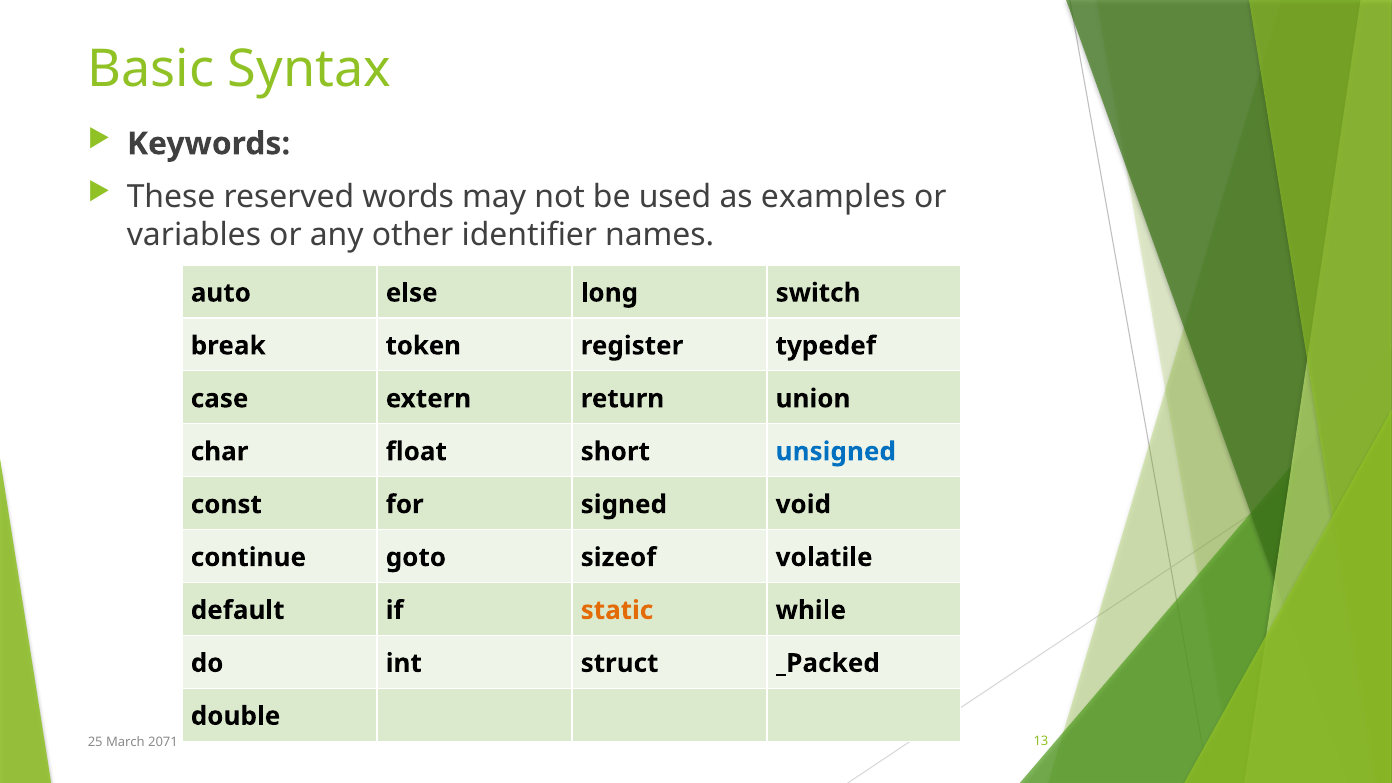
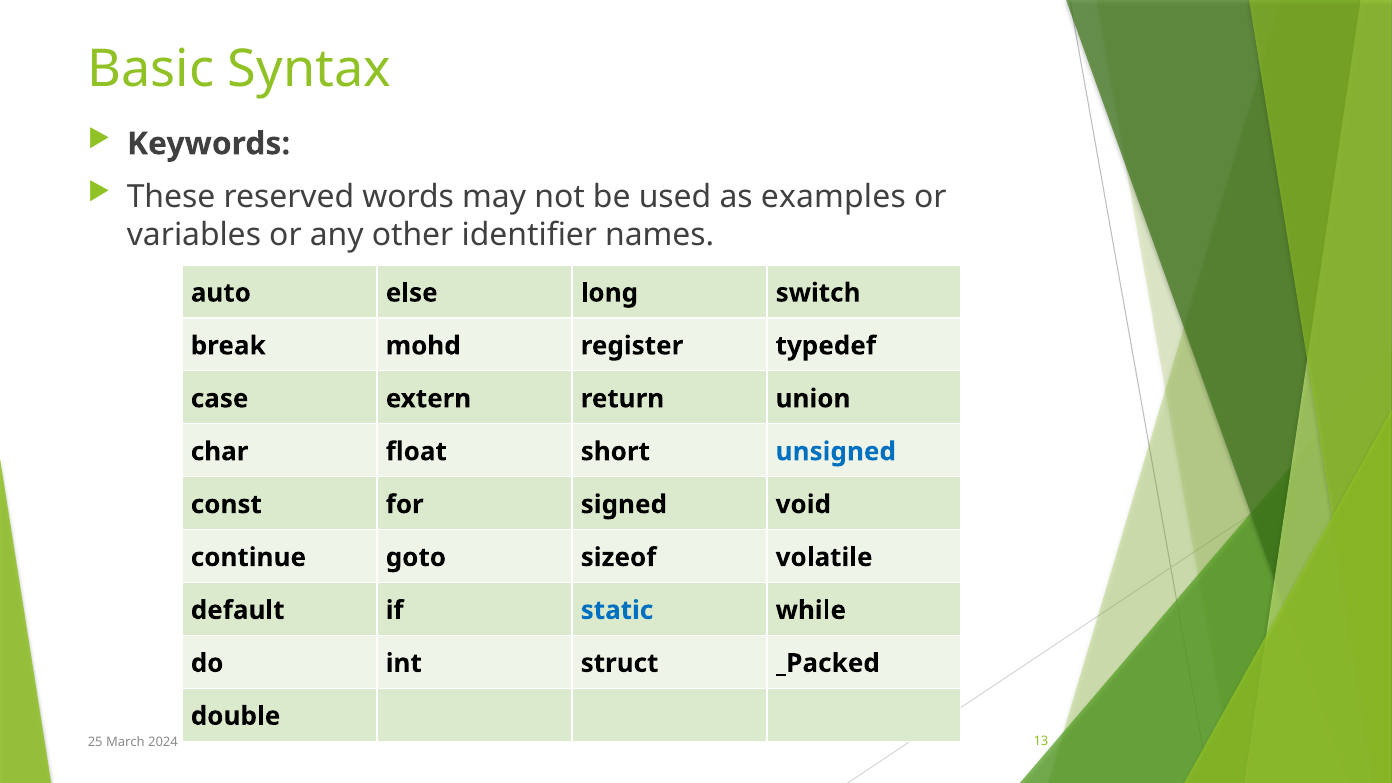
token: token -> mohd (423, 346)
static colour: orange -> blue (617, 610)
2071: 2071 -> 2024 (163, 742)
